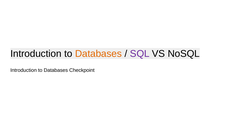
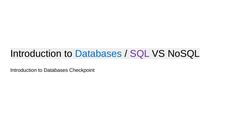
Databases colour: orange -> blue (98, 54)
